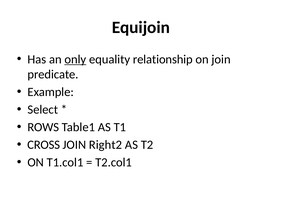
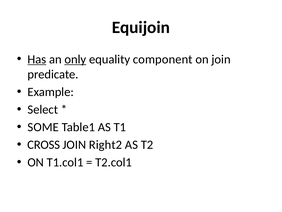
Has underline: none -> present (37, 59)
relationship: relationship -> component (163, 59)
ROWS: ROWS -> SOME (43, 127)
